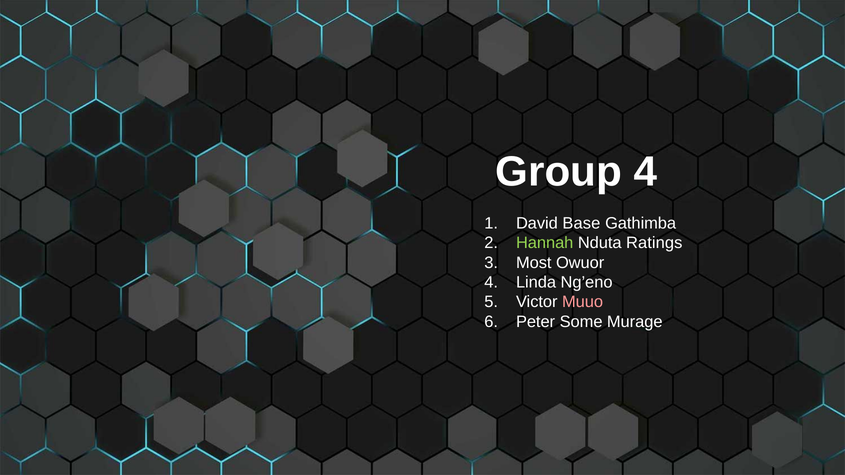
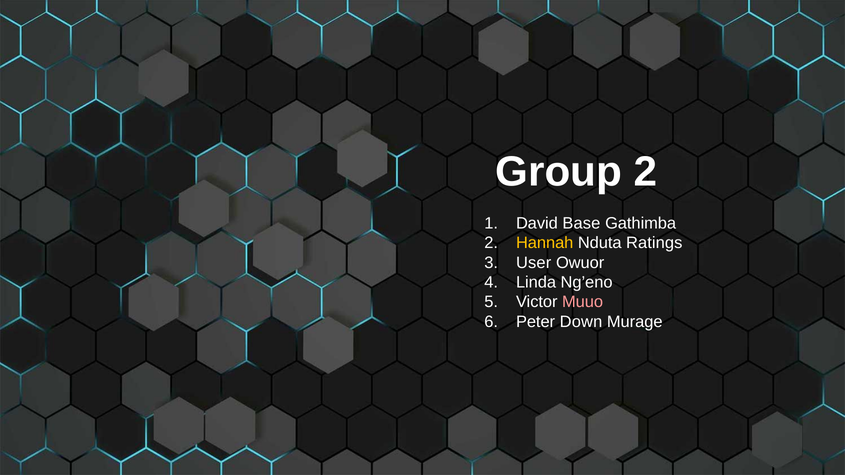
Group 4: 4 -> 2 (645, 172)
Hannah colour: light green -> yellow (545, 243)
Most: Most -> User (534, 263)
Some: Some -> Down (581, 322)
